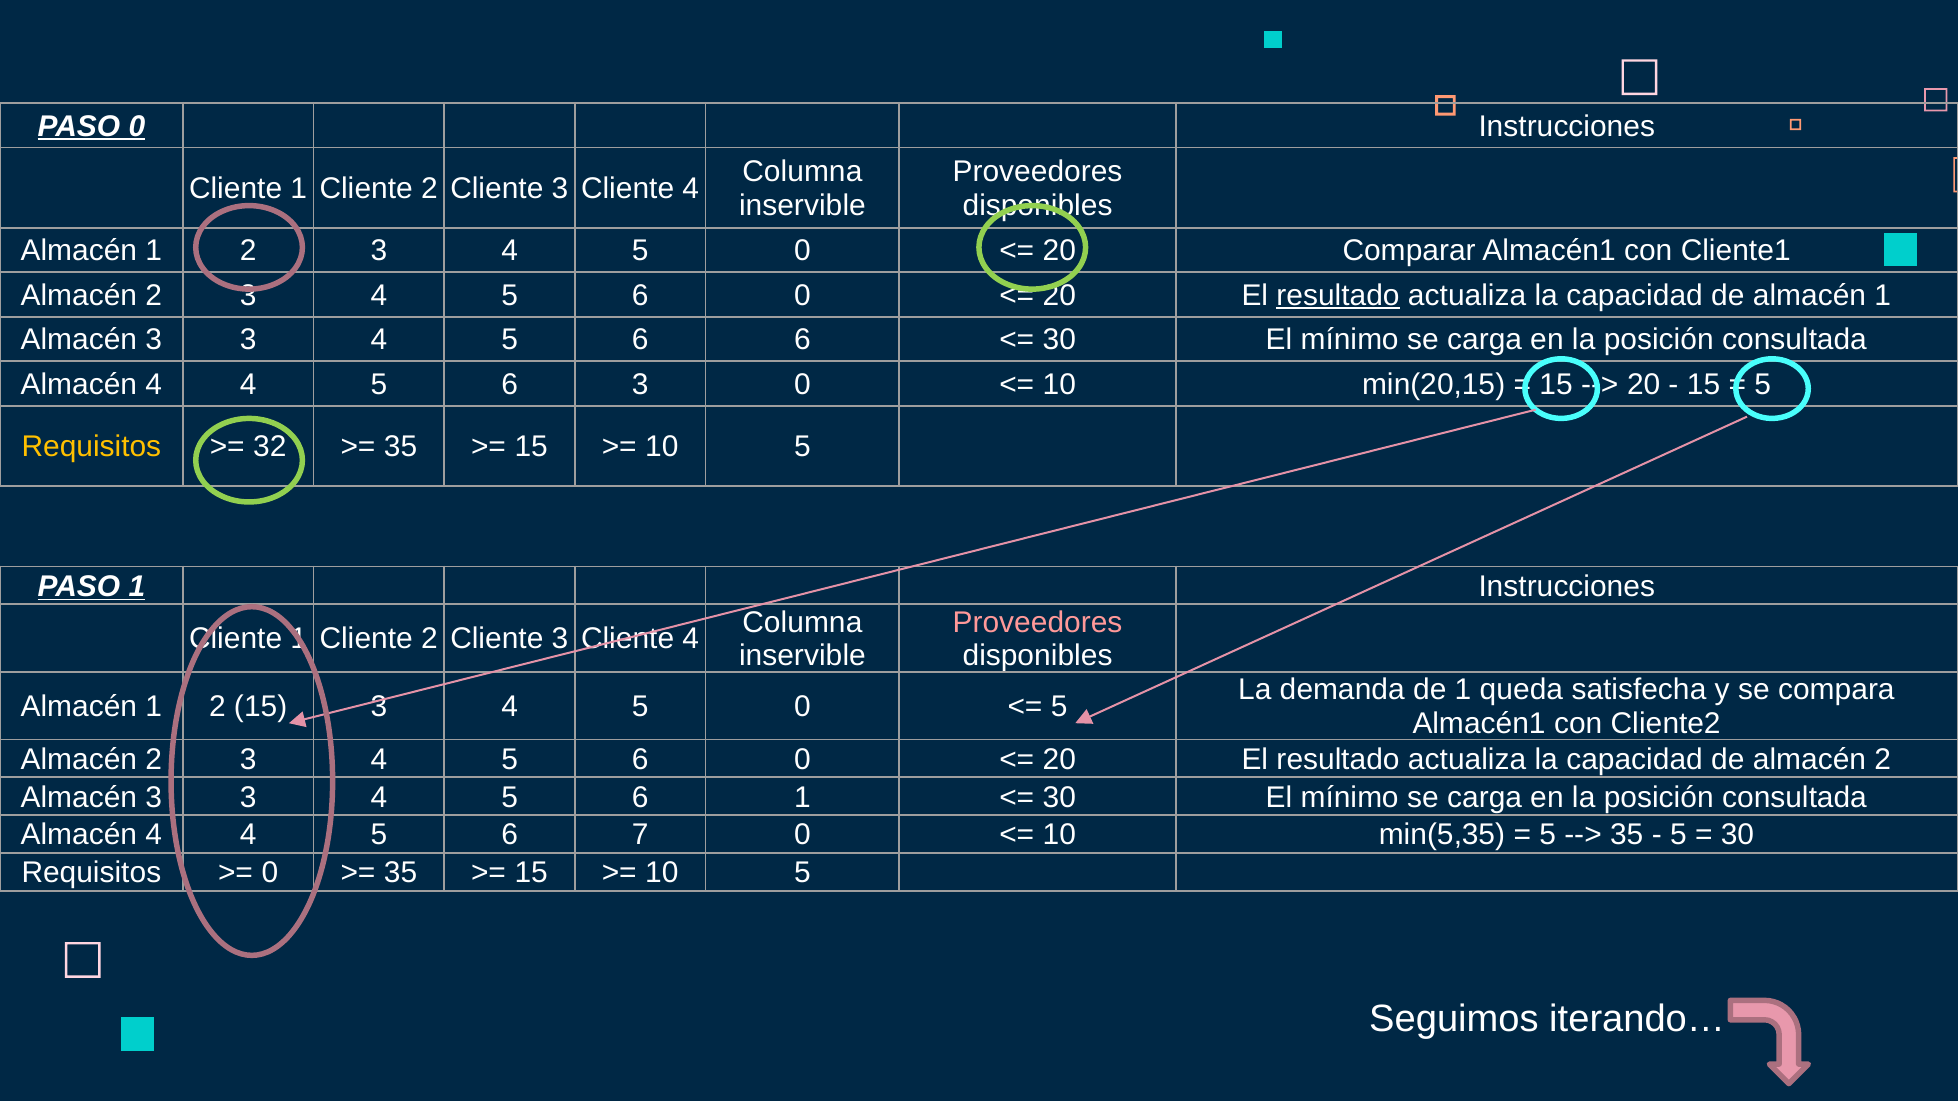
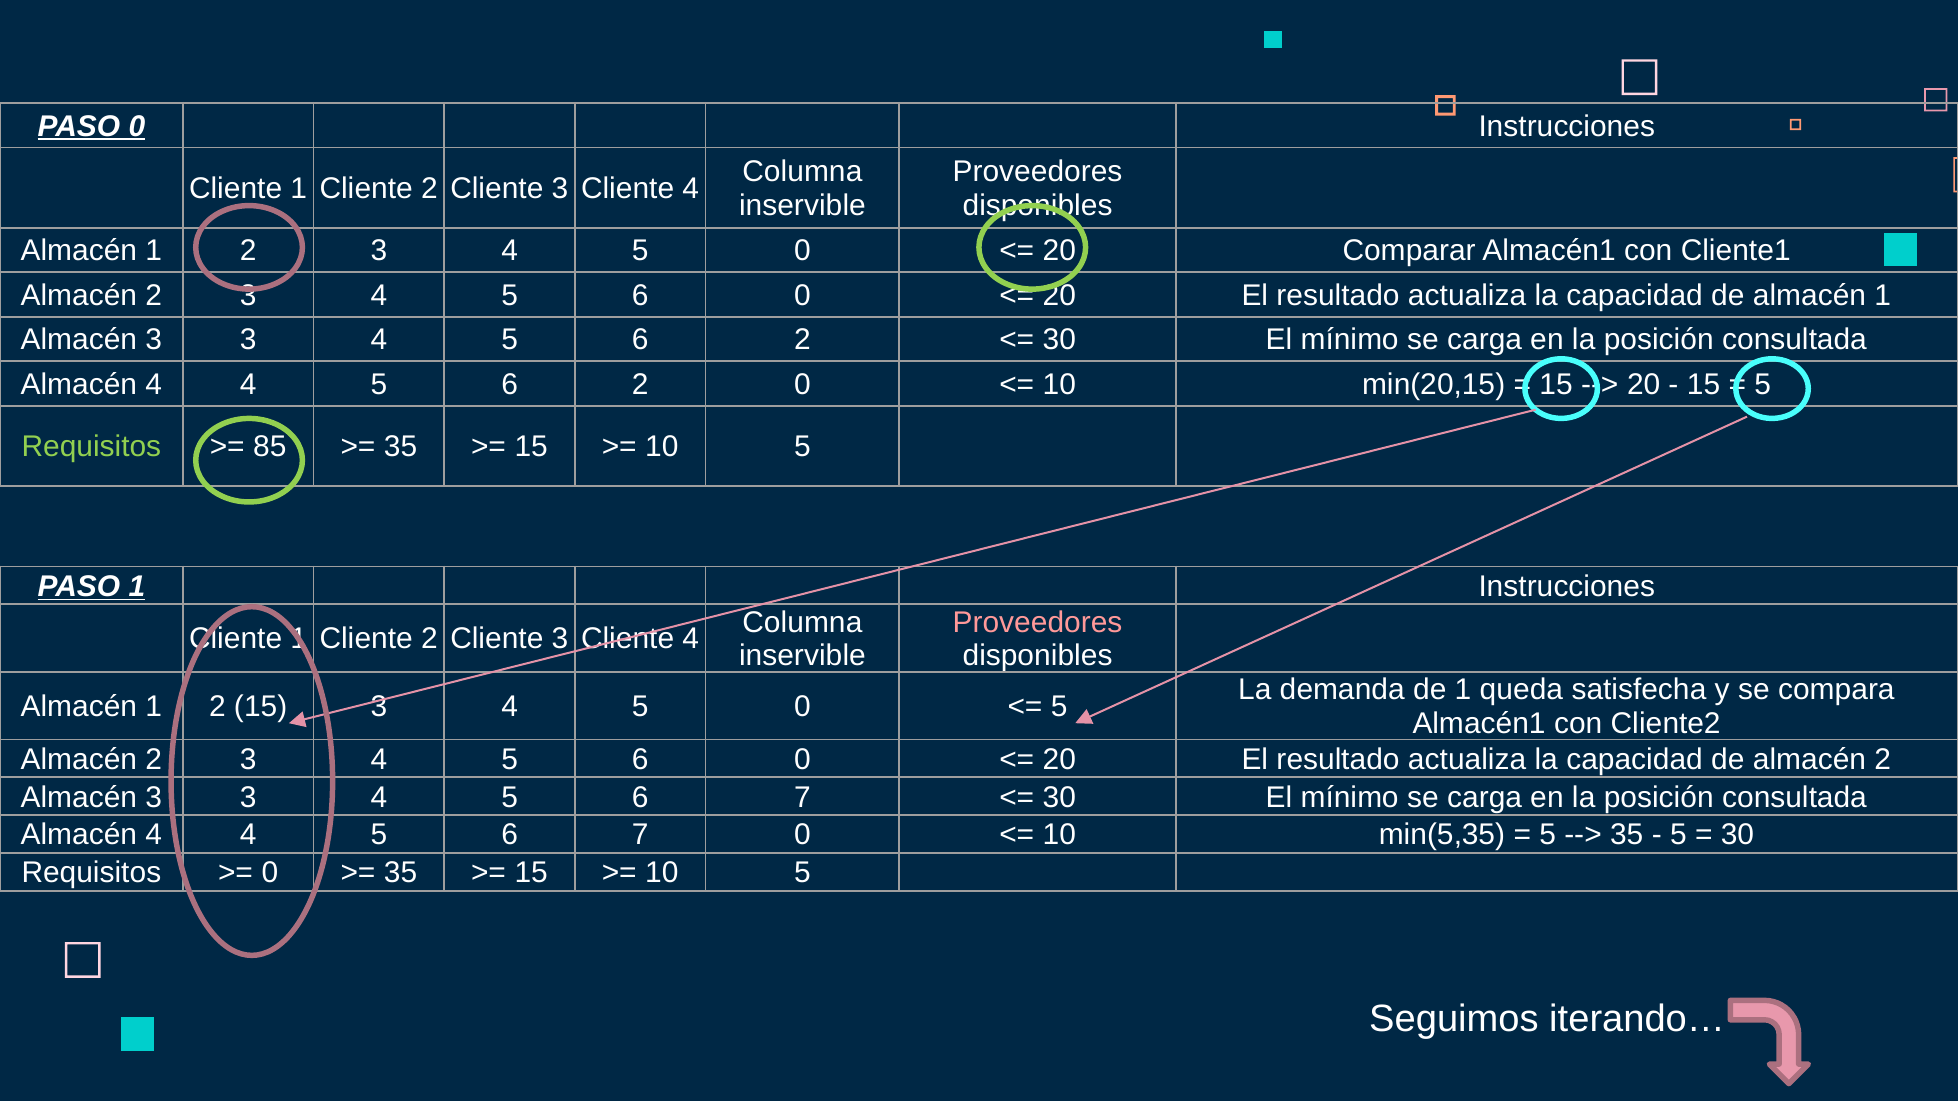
resultado underline: present -> none (1338, 296)
6: 6 -> 2 (802, 340)
3: 3 -> 2 (640, 385)
Requisitos colour: yellow -> light green (91, 447)
32: 32 -> 85 (270, 447)
1: 1 -> 7 (802, 798)
